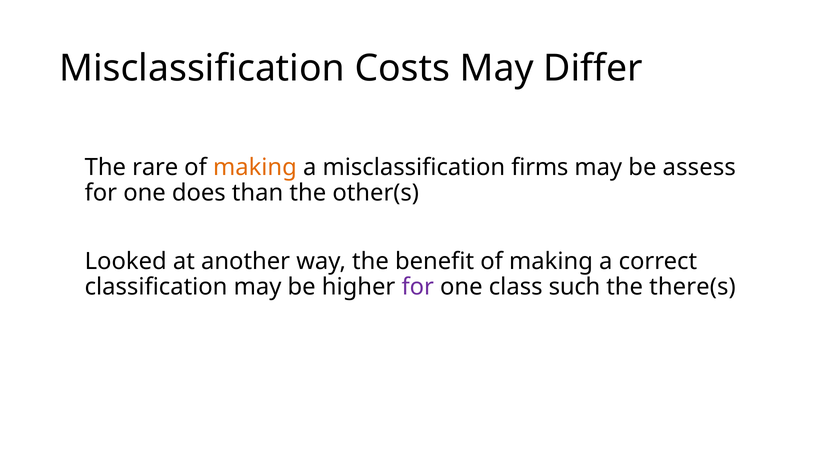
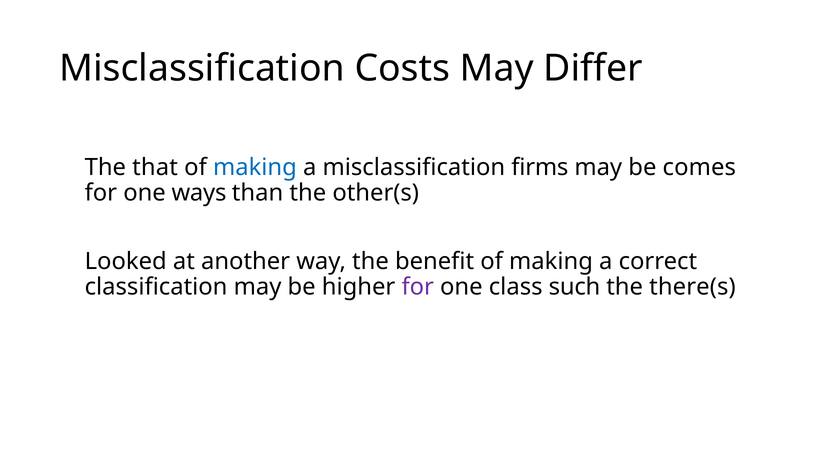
rare: rare -> that (155, 167)
making colour: orange -> blue (255, 167)
assess: assess -> comes (699, 167)
does: does -> ways (199, 193)
